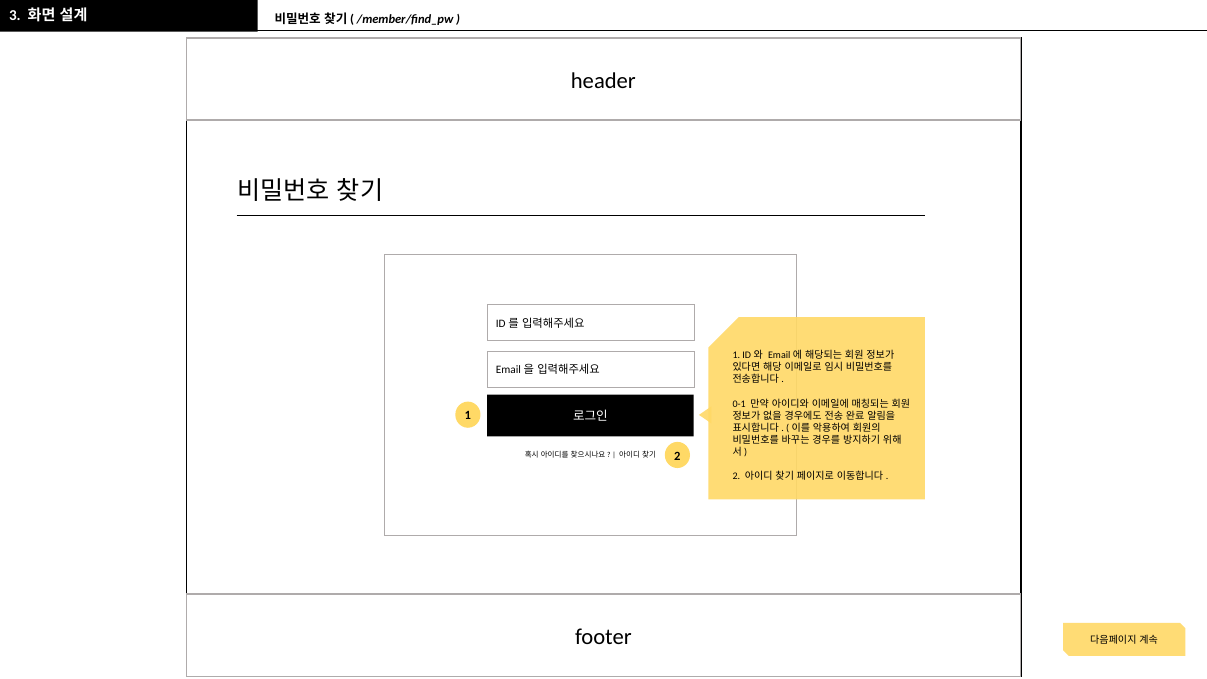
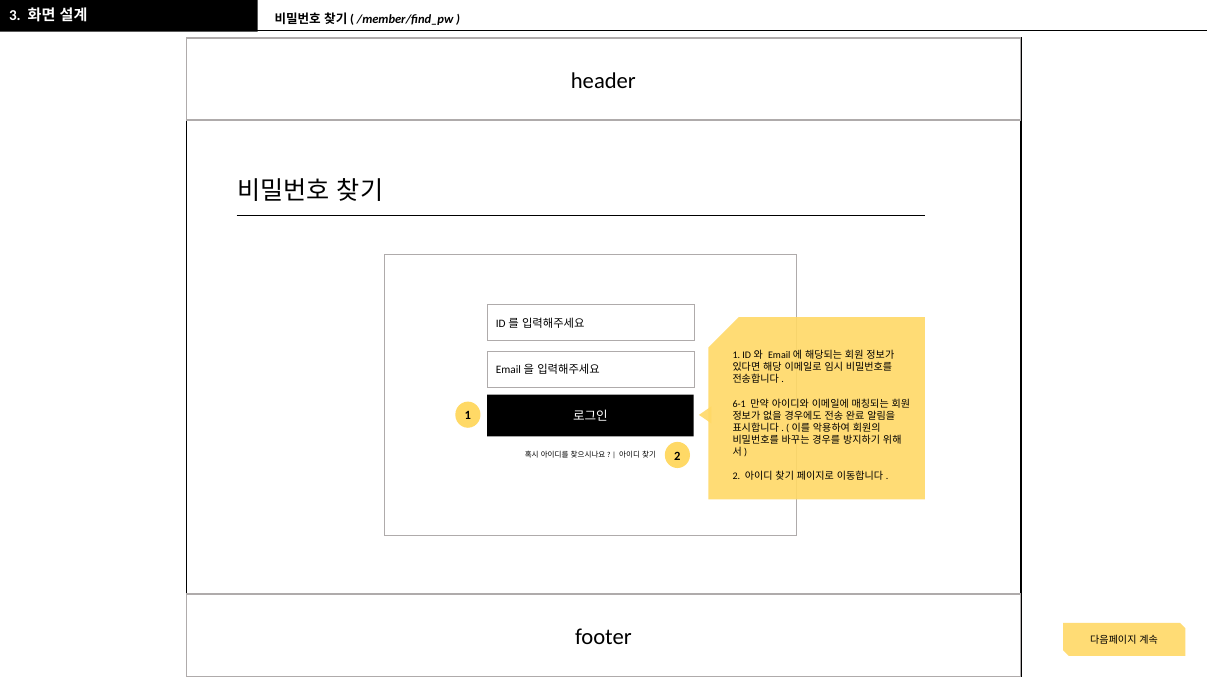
0-1: 0-1 -> 6-1 (739, 404)
